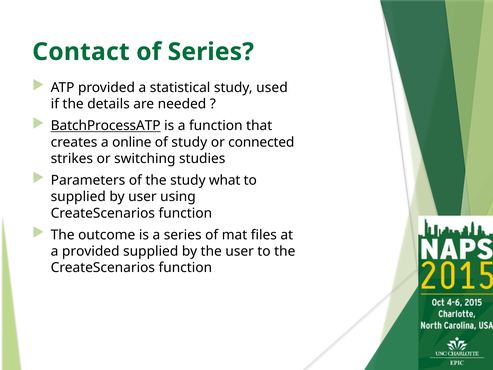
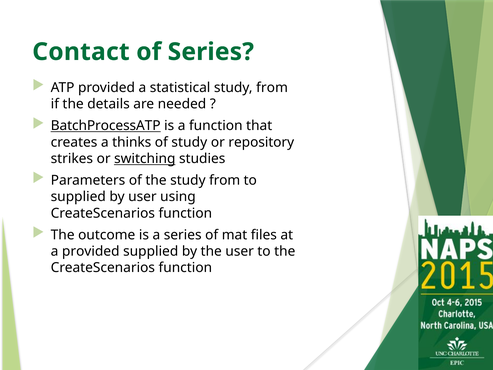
statistical study used: used -> from (272, 88)
online: online -> thinks (132, 142)
connected: connected -> repository (261, 142)
switching underline: none -> present (145, 159)
the study what: what -> from (225, 180)
